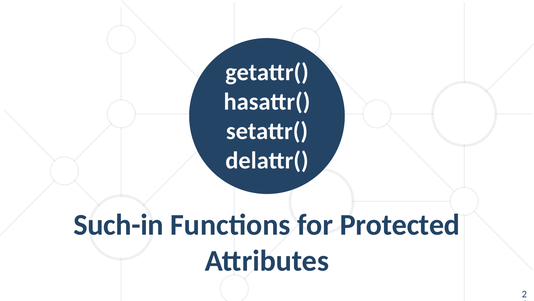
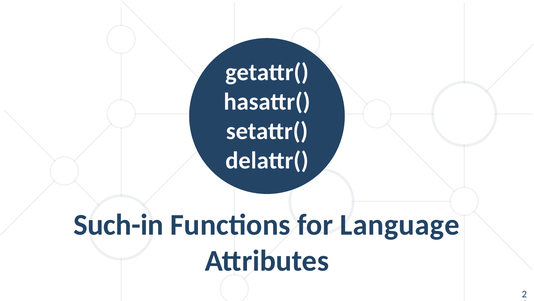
Protected: Protected -> Language (400, 224)
